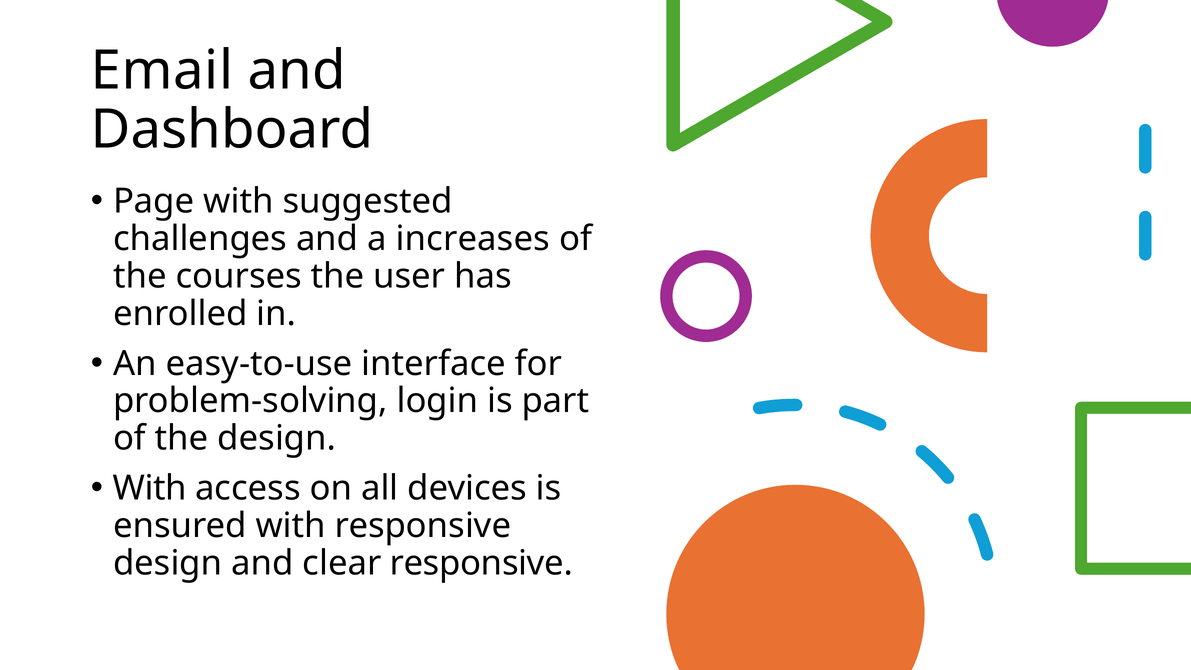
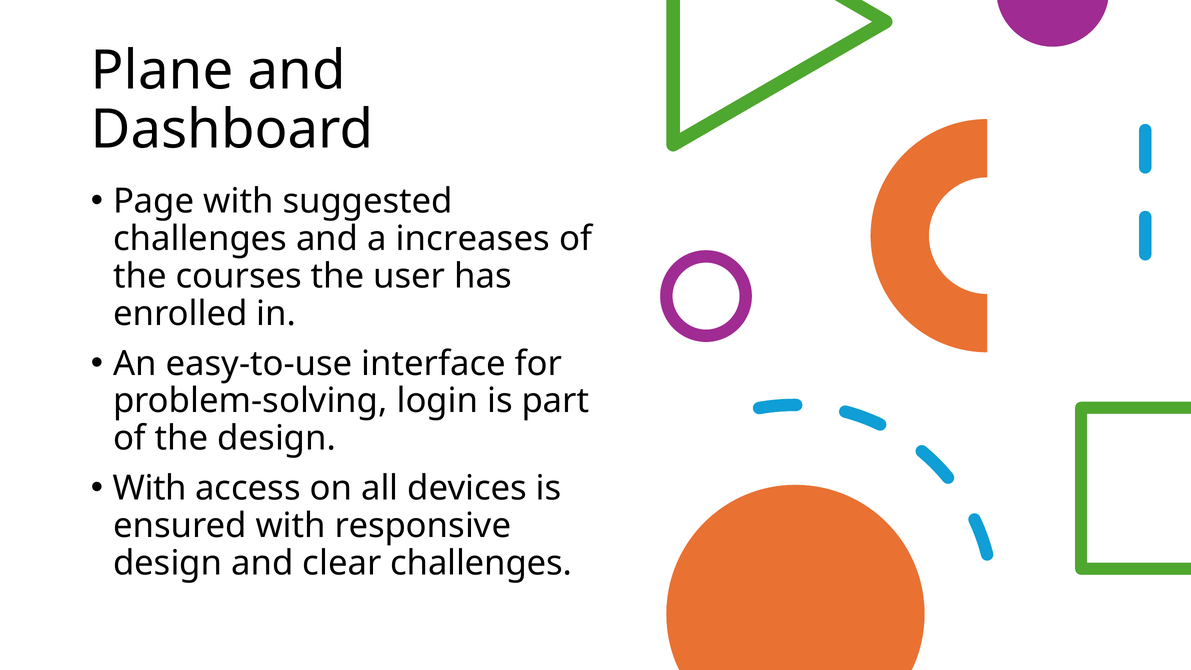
Email: Email -> Plane (162, 71)
clear responsive: responsive -> challenges (481, 563)
